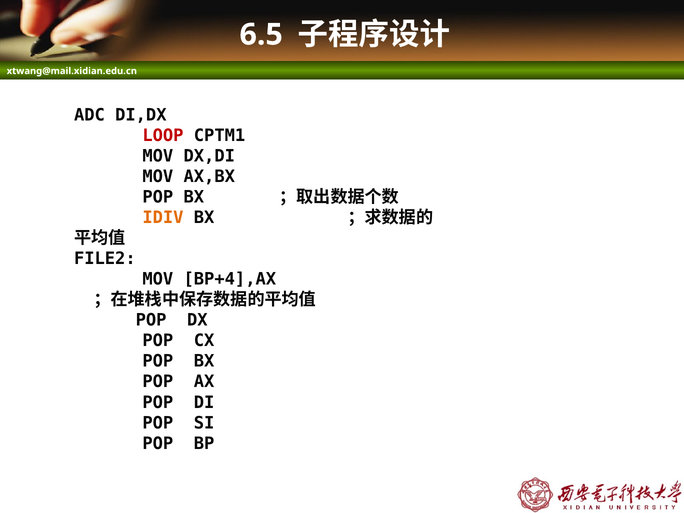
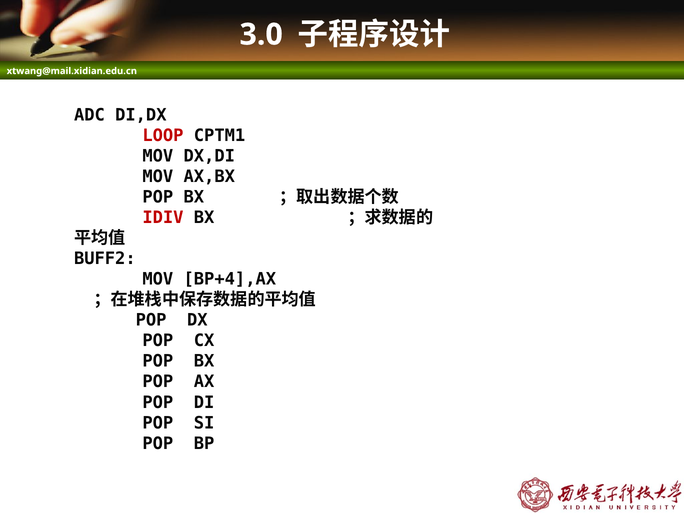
6.5: 6.5 -> 3.0 (261, 35)
IDIV colour: orange -> red (163, 218)
FILE2: FILE2 -> BUFF2 (105, 259)
